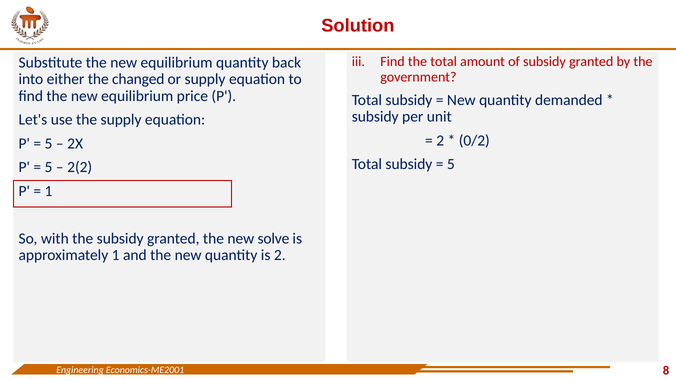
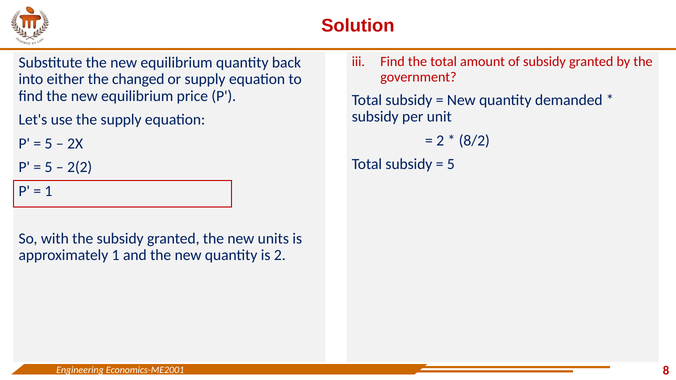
0/2: 0/2 -> 8/2 (474, 141)
solve: solve -> units (273, 239)
